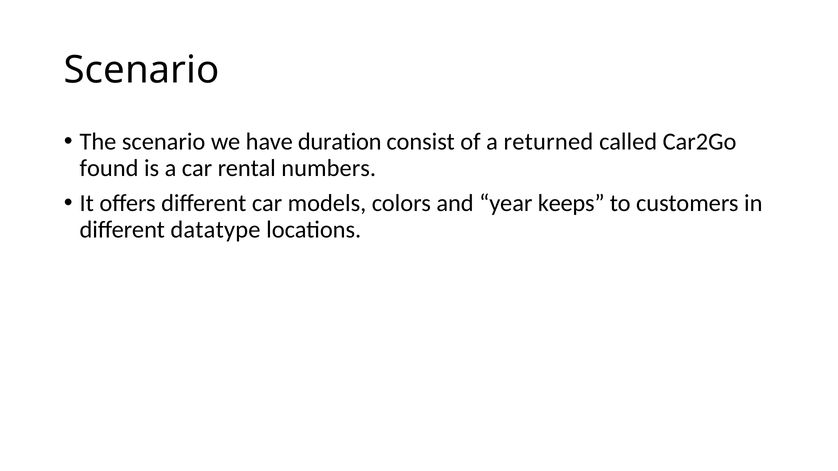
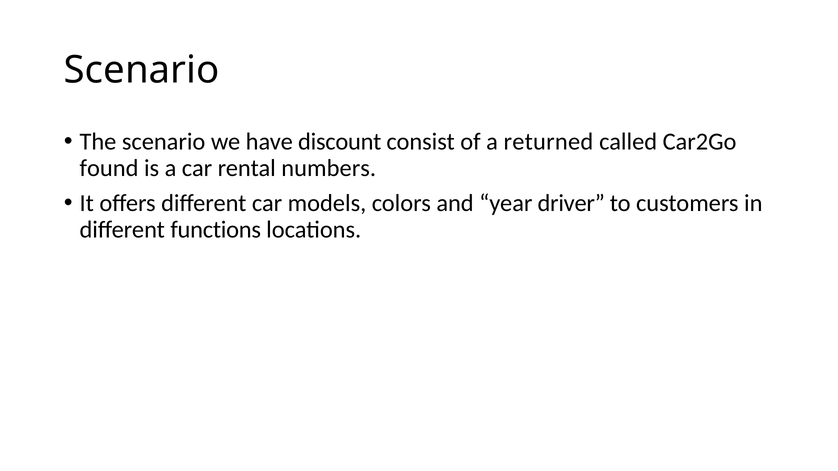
duration: duration -> discount (340, 142)
keeps: keeps -> driver (571, 203)
datatype: datatype -> functions (216, 230)
